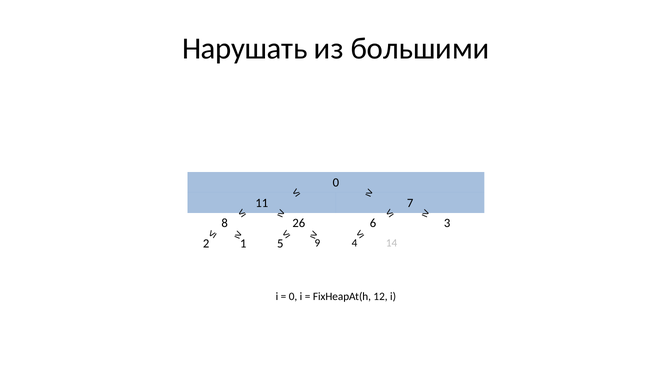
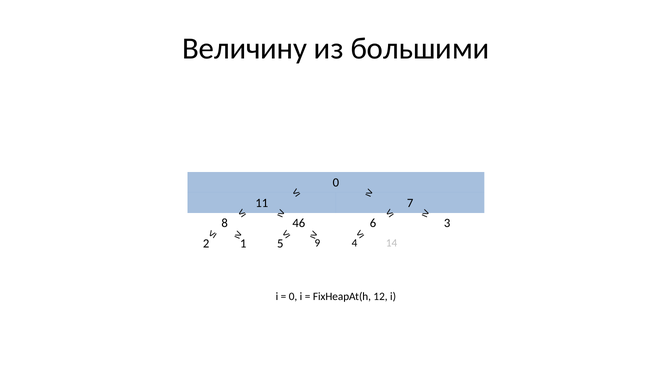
Нарушать: Нарушать -> Величину (245, 49)
26: 26 -> 46 (299, 223)
